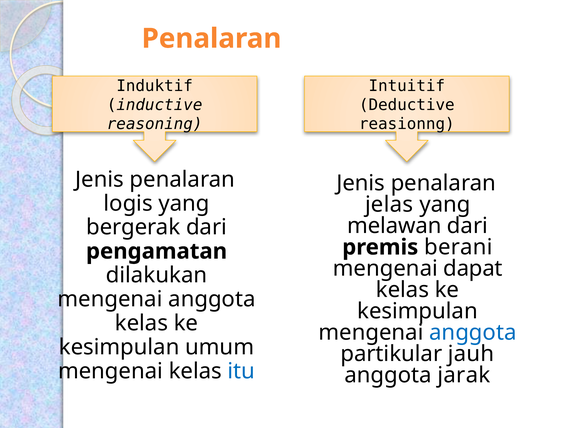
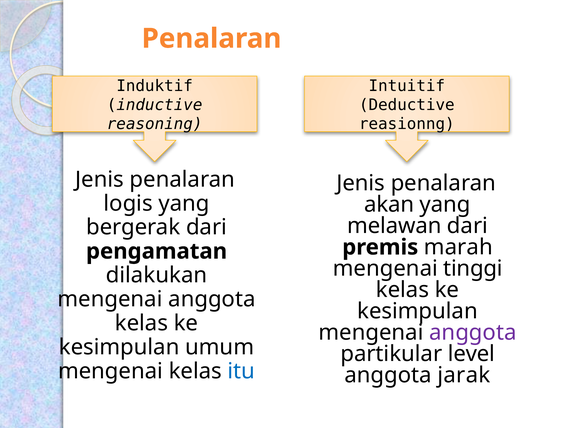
jelas: jelas -> akan (389, 205)
berani: berani -> marah (458, 247)
dapat: dapat -> tinggi (473, 269)
anggota colour: blue -> purple (473, 333)
jauh: jauh -> level (471, 354)
